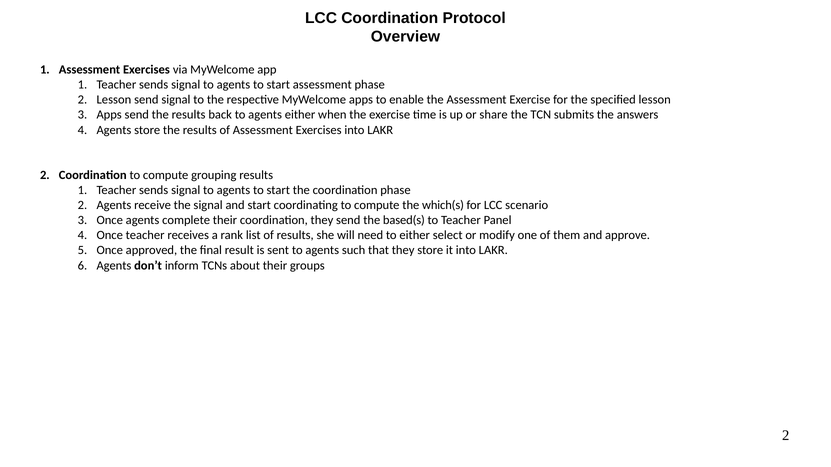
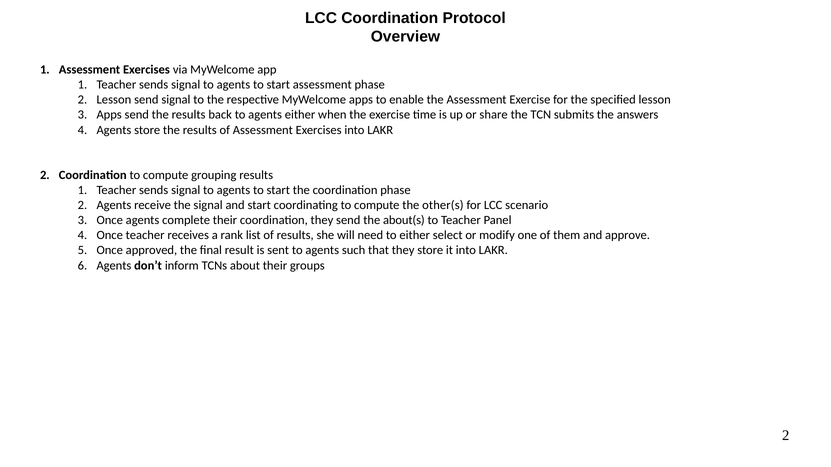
which(s: which(s -> other(s (443, 205)
based(s: based(s -> about(s (404, 220)
